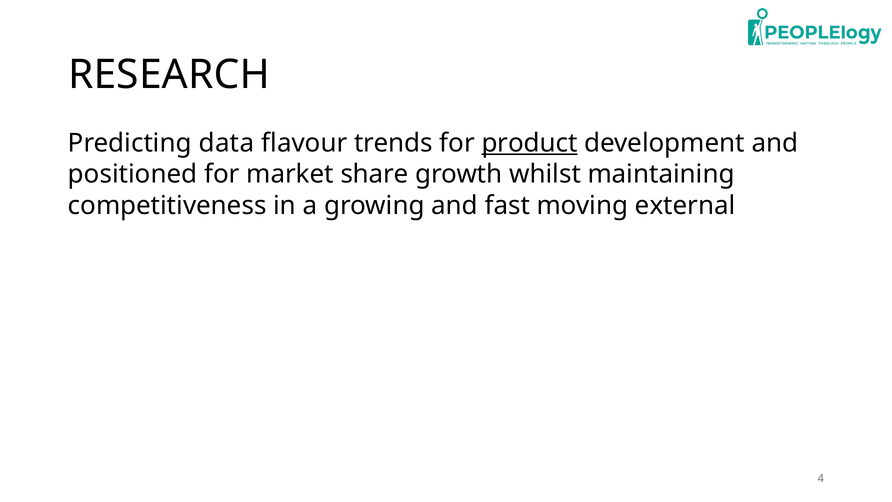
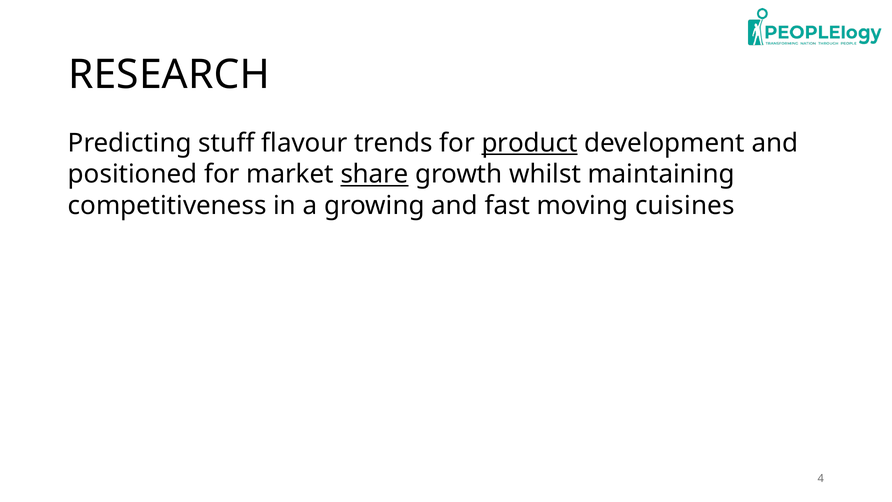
data: data -> stuff (227, 143)
share underline: none -> present (375, 174)
external: external -> cuisines (685, 206)
